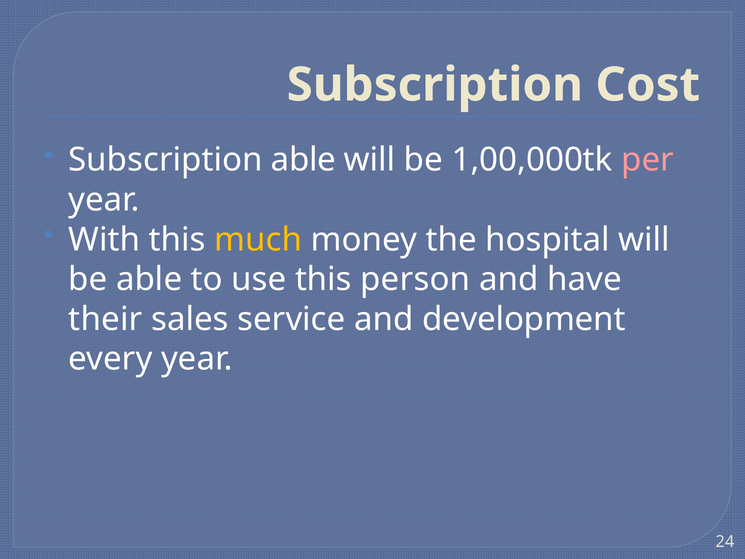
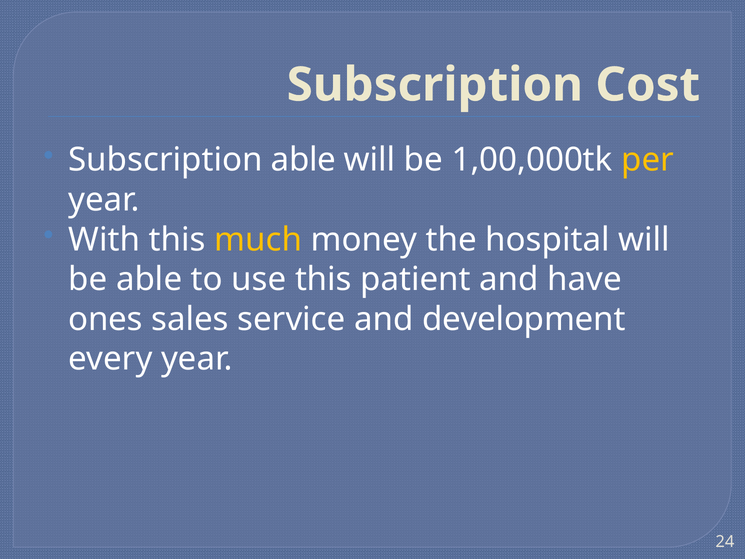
per colour: pink -> yellow (648, 160)
person: person -> patient (416, 279)
their: their -> ones (106, 319)
